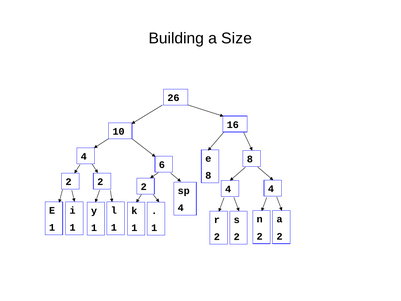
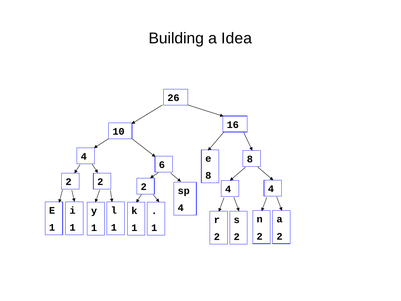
Size: Size -> Idea (237, 38)
